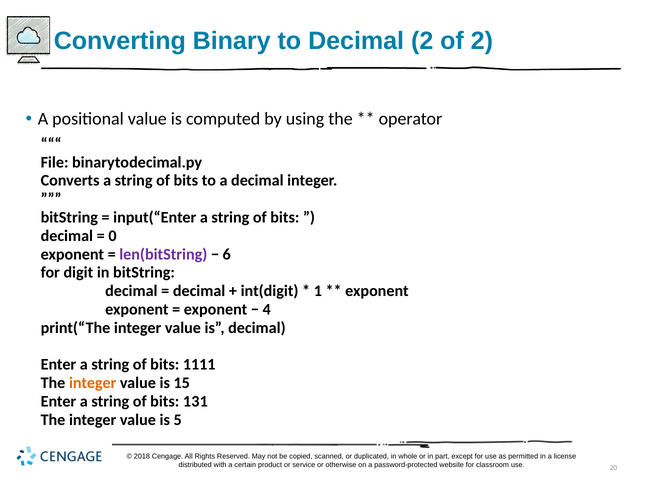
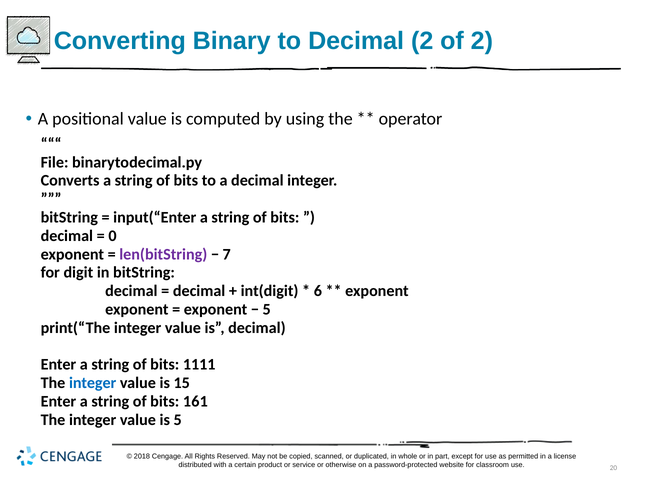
6: 6 -> 7 (227, 254)
1: 1 -> 6 (318, 291)
4: 4 -> 5 (267, 309)
integer colour: orange -> blue (93, 383)
1 3: 3 -> 6 (195, 401)
